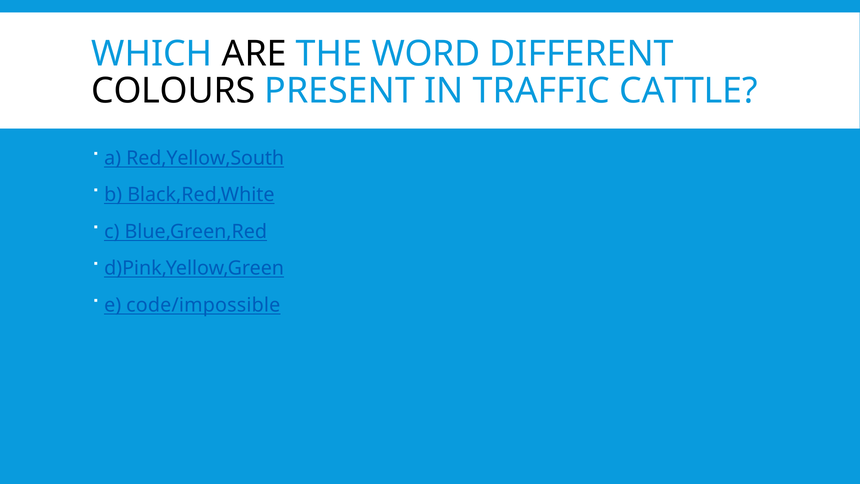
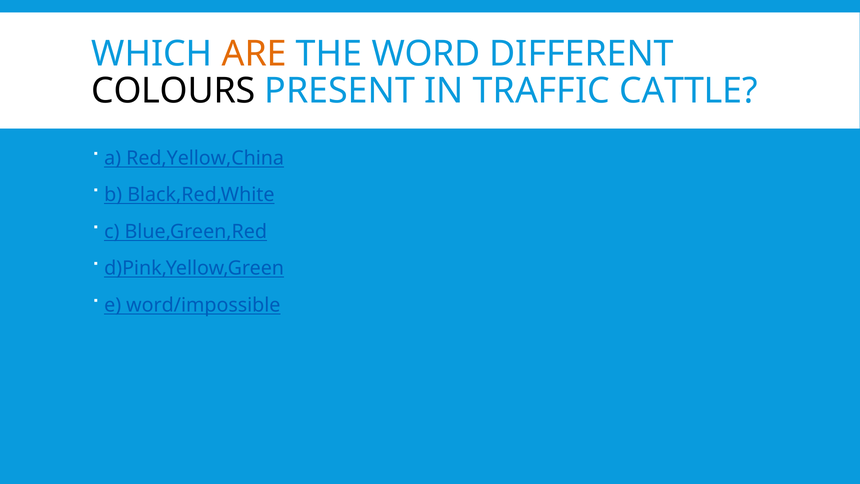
ARE colour: black -> orange (254, 54)
Red,Yellow,South: Red,Yellow,South -> Red,Yellow,China (205, 158)
code/impossible: code/impossible -> word/impossible (203, 305)
